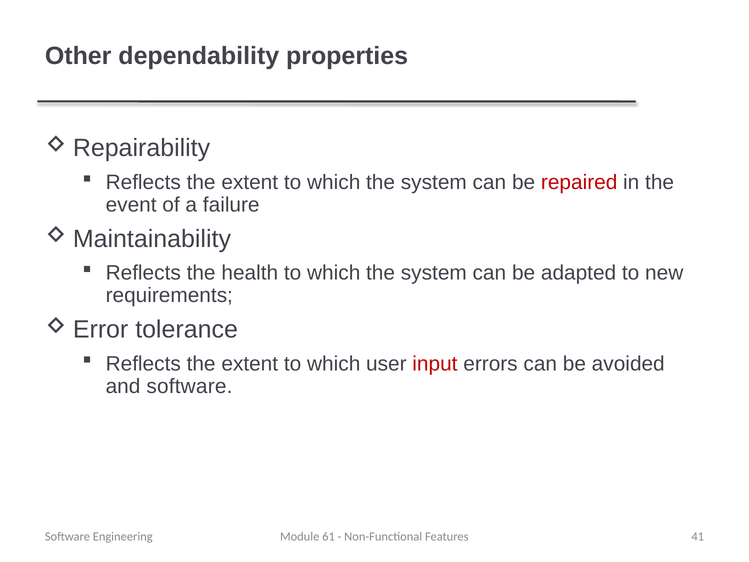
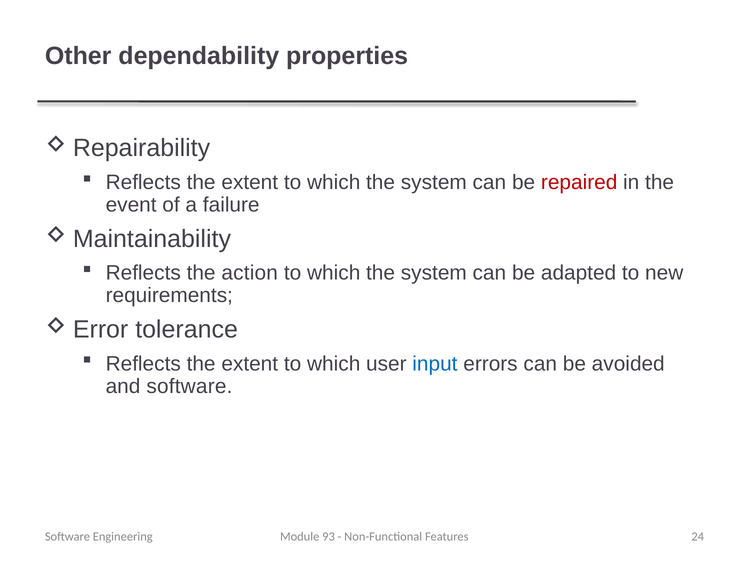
health: health -> action (250, 273)
input colour: red -> blue (435, 364)
61: 61 -> 93 (328, 536)
41: 41 -> 24 (698, 536)
